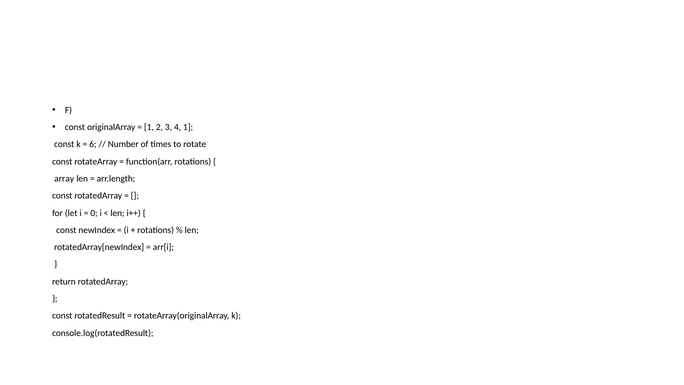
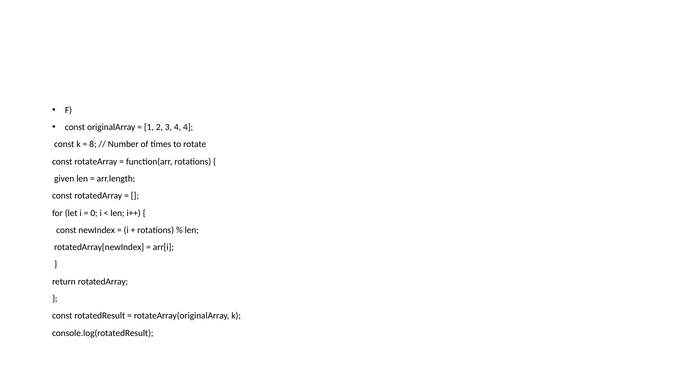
4 1: 1 -> 4 (188, 127)
6: 6 -> 8 (93, 144)
array: array -> given (64, 179)
